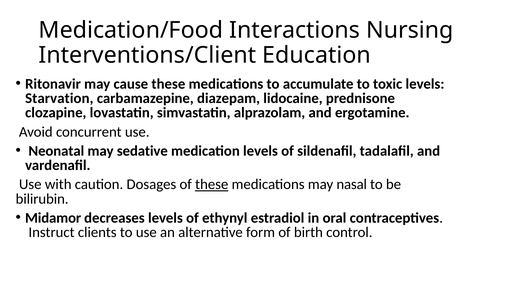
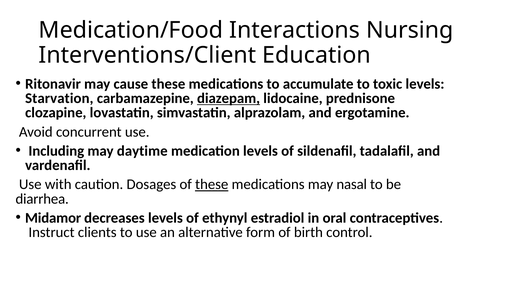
diazepam underline: none -> present (229, 98)
Neonatal: Neonatal -> Including (56, 151)
sedative: sedative -> daytime (142, 151)
bilirubin: bilirubin -> diarrhea (42, 199)
